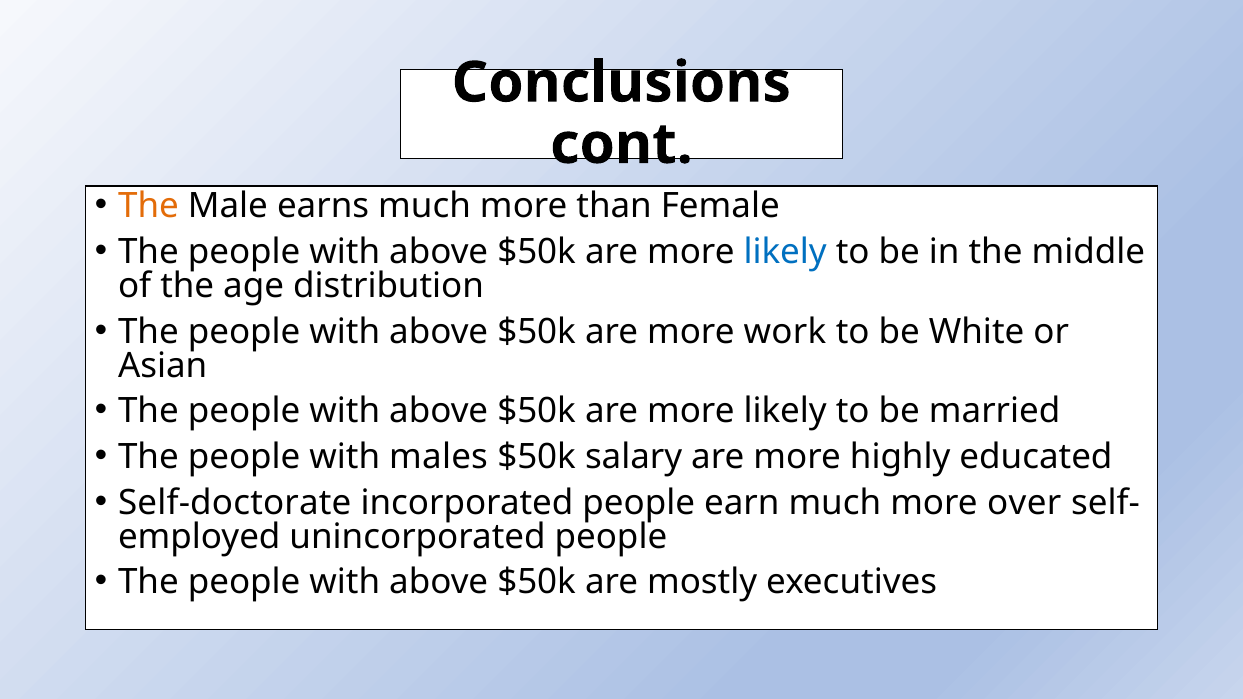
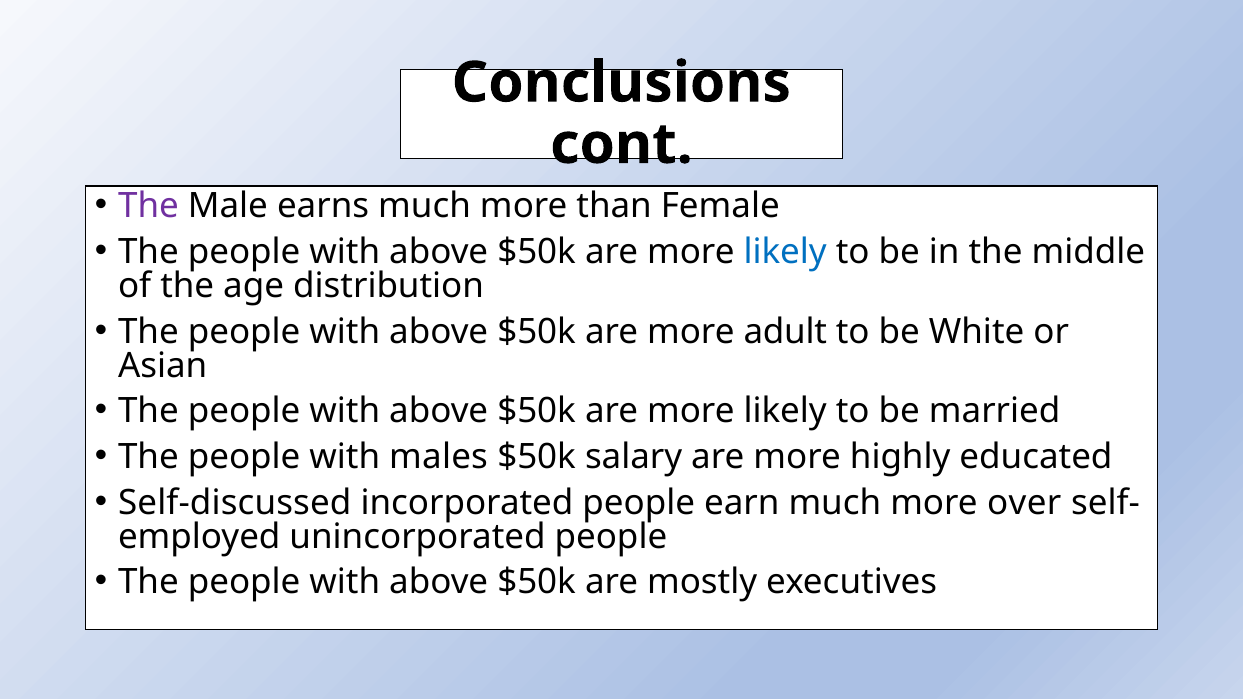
The colour: orange -> purple (148, 206)
work: work -> adult (785, 332)
Self-doctorate: Self-doctorate -> Self-discussed (235, 503)
